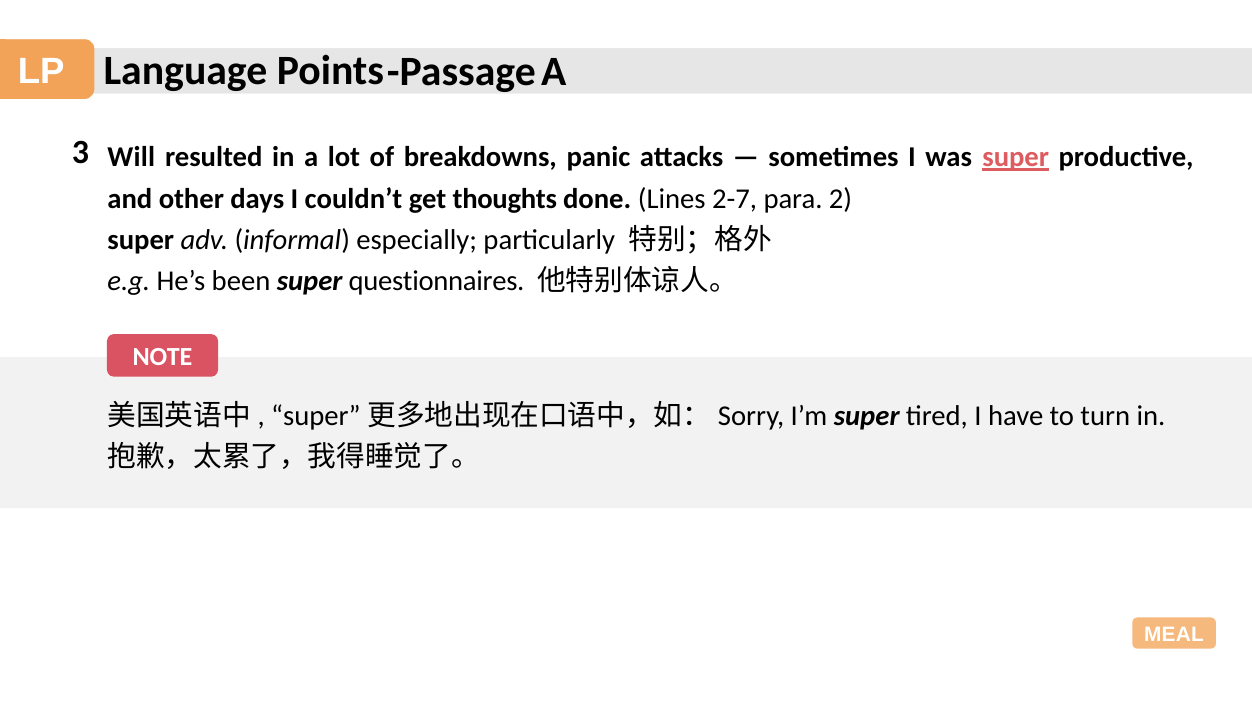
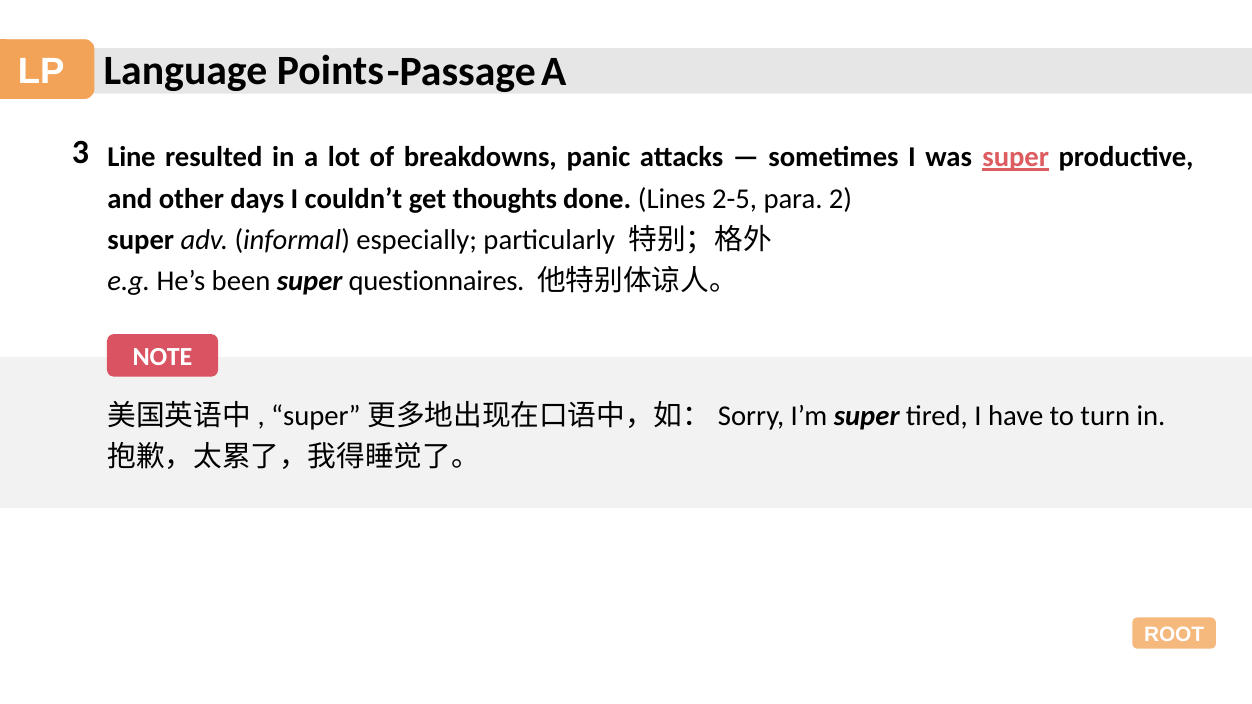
Will: Will -> Line (132, 157)
2-7: 2-7 -> 2-5 (735, 199)
MEAL: MEAL -> ROOT (1174, 635)
